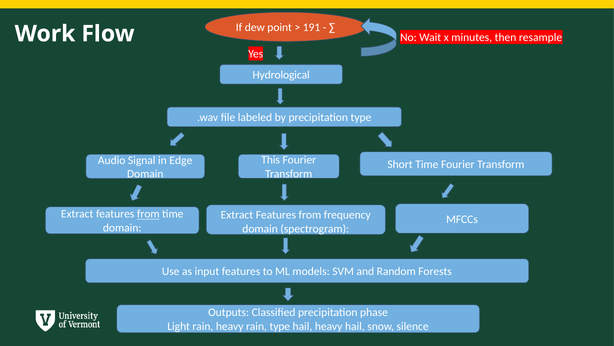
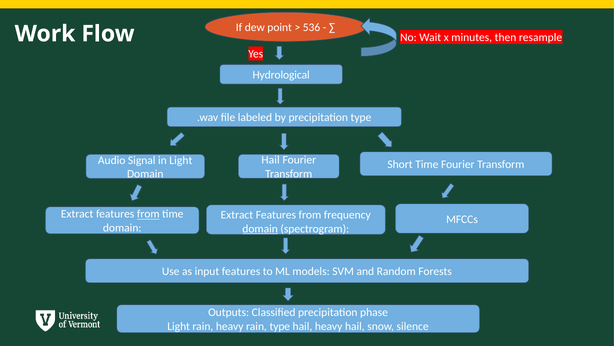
191: 191 -> 536 (312, 28)
This: This -> Hail (271, 160)
Edge: Edge -> Light (181, 160)
domain underline: none -> present (260, 228)
